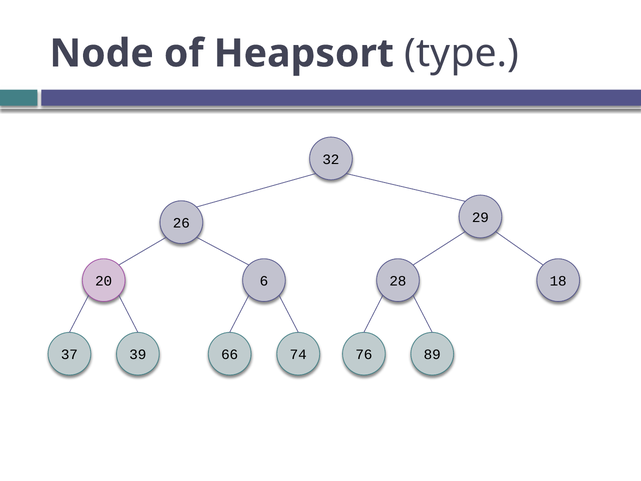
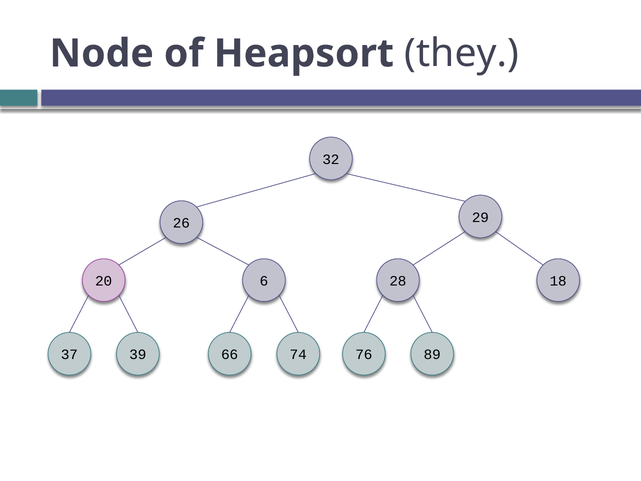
type: type -> they (462, 53)
